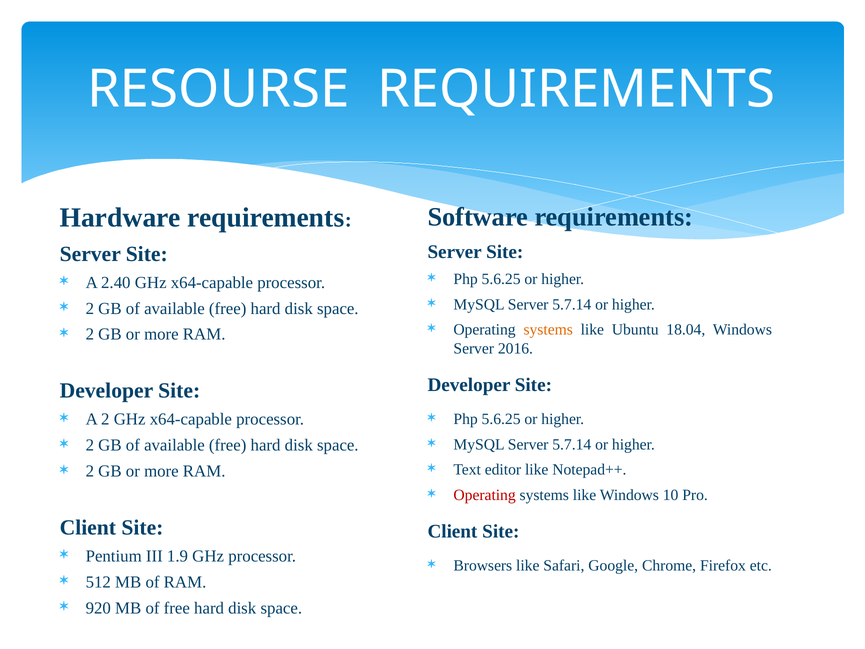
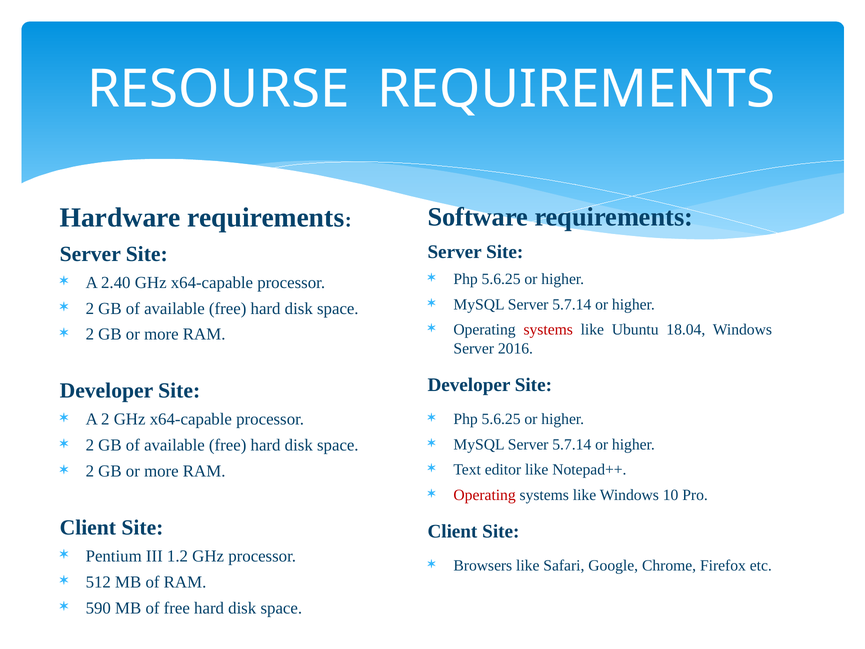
systems colour: orange -> red (548, 330)
1.9: 1.9 -> 1.2 (177, 556)
920: 920 -> 590 (98, 608)
